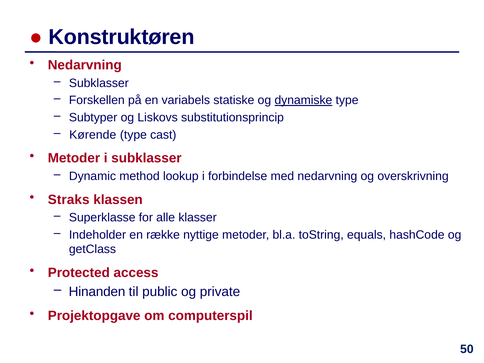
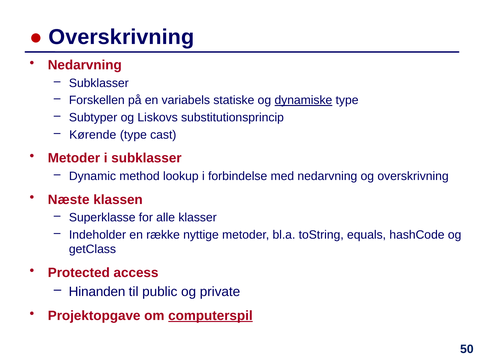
Konstruktøren: Konstruktøren -> Overskrivning (121, 37)
Straks: Straks -> Næste (69, 200)
computerspil underline: none -> present (210, 316)
